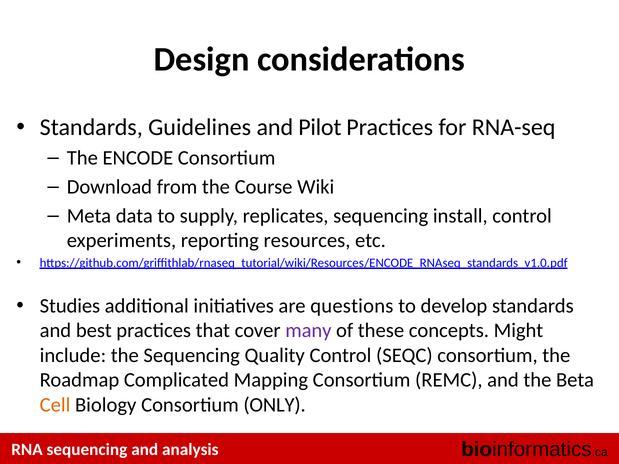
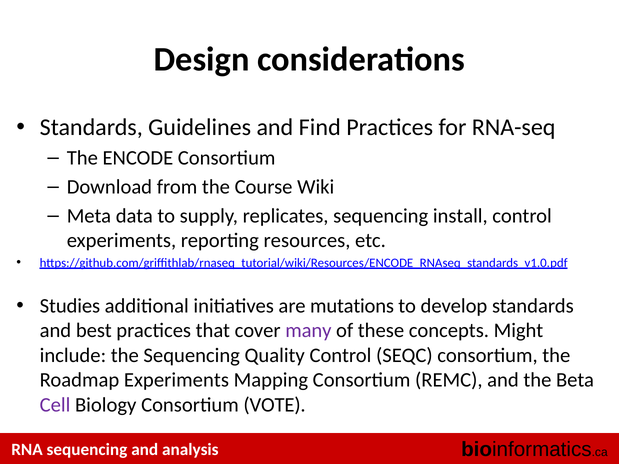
Pilot: Pilot -> Find (320, 128)
questions: questions -> mutations (352, 306)
Roadmap Complicated: Complicated -> Experiments (176, 380)
Cell colour: orange -> purple (55, 405)
ONLY: ONLY -> VOTE (275, 405)
